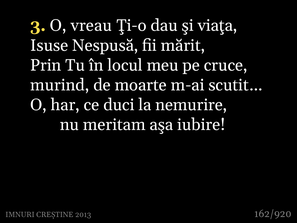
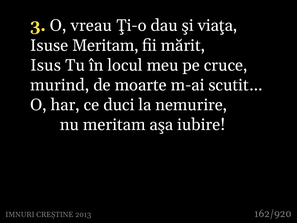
Isuse Nespusă: Nespusă -> Meritam (105, 45)
Prin: Prin -> Isus (46, 65)
